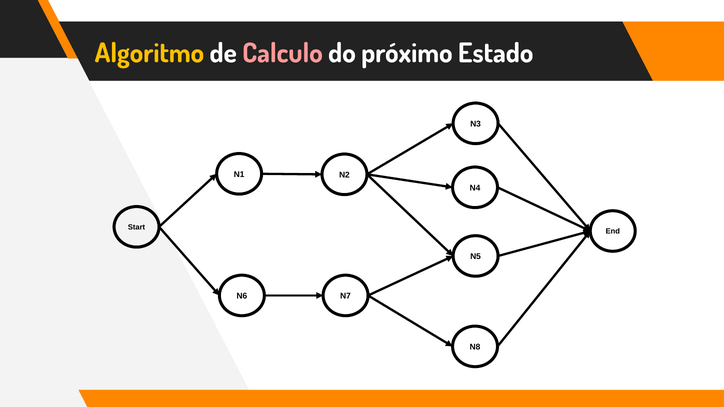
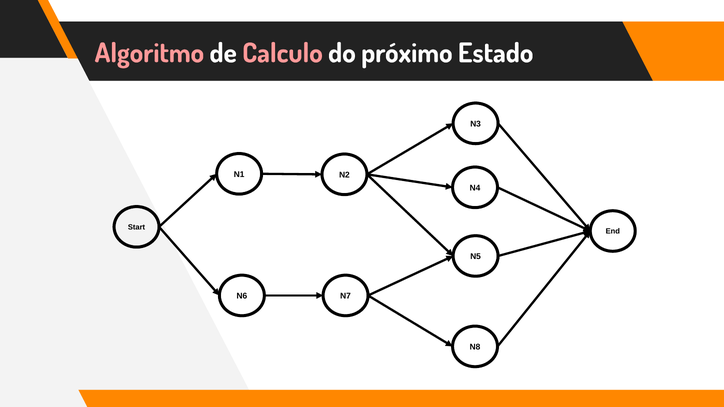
Algoritmo colour: yellow -> pink (149, 53)
